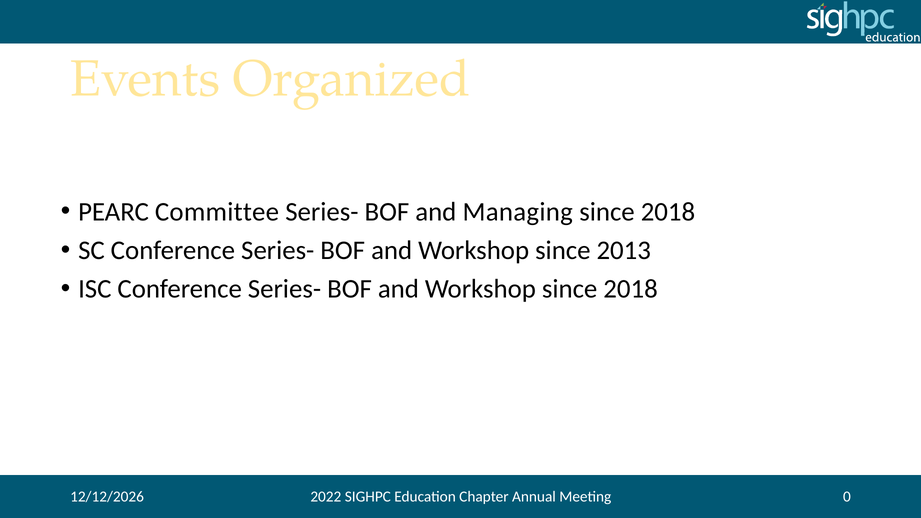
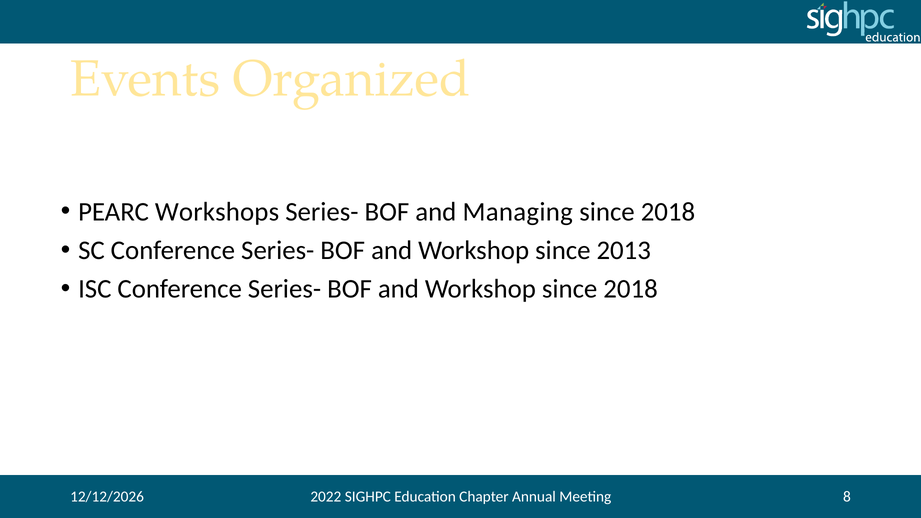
Committee: Committee -> Workshops (217, 212)
0: 0 -> 8 (847, 497)
